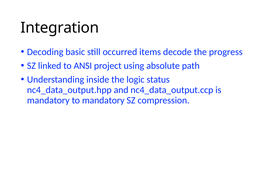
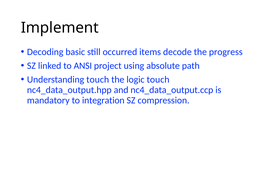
Integration: Integration -> Implement (60, 28)
Understanding inside: inside -> touch (98, 79)
logic status: status -> touch (158, 79)
to mandatory: mandatory -> integration (103, 100)
